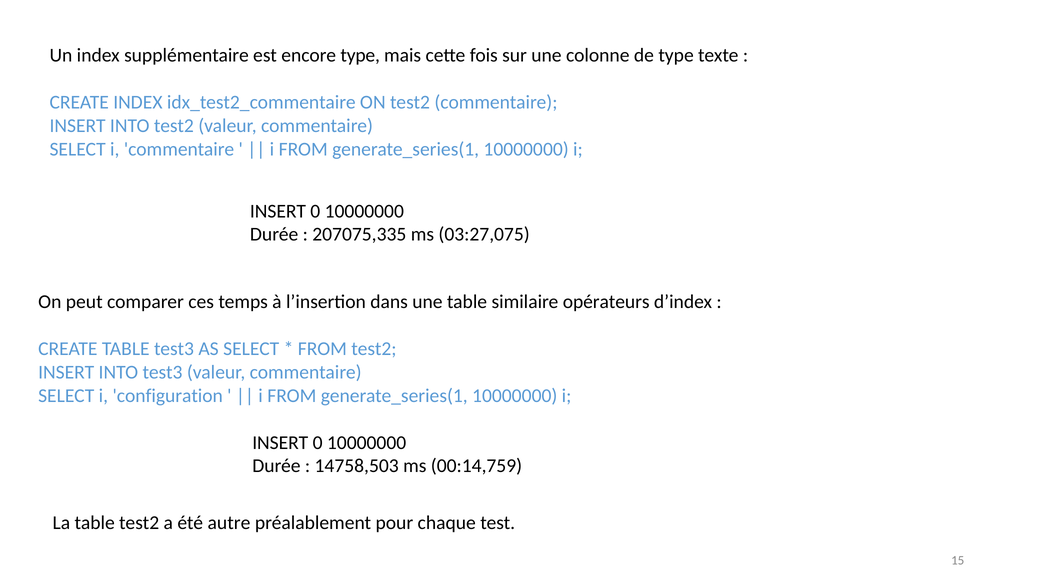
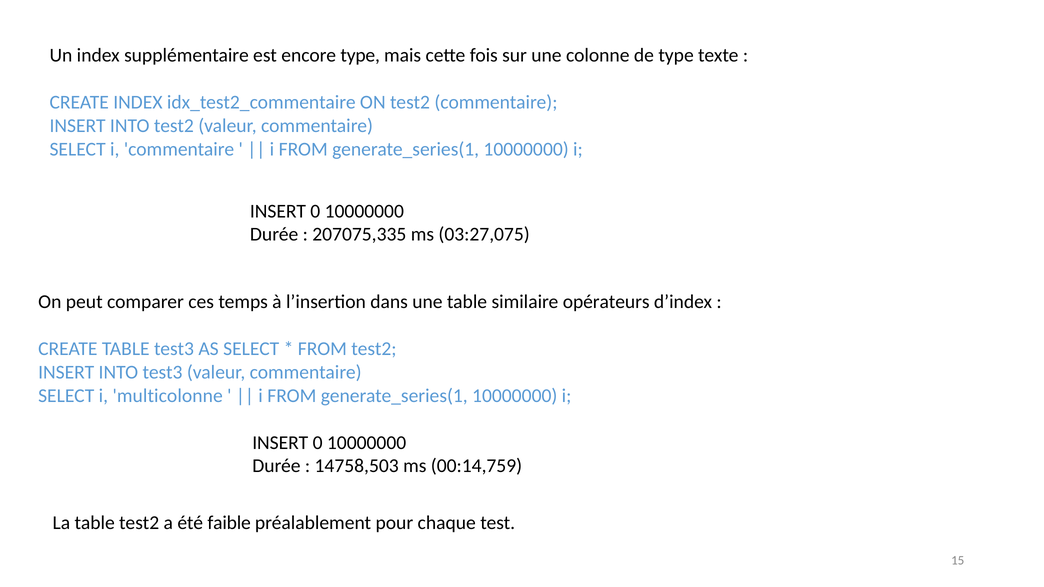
configuration: configuration -> multicolonne (168, 396)
autre: autre -> faible (229, 523)
